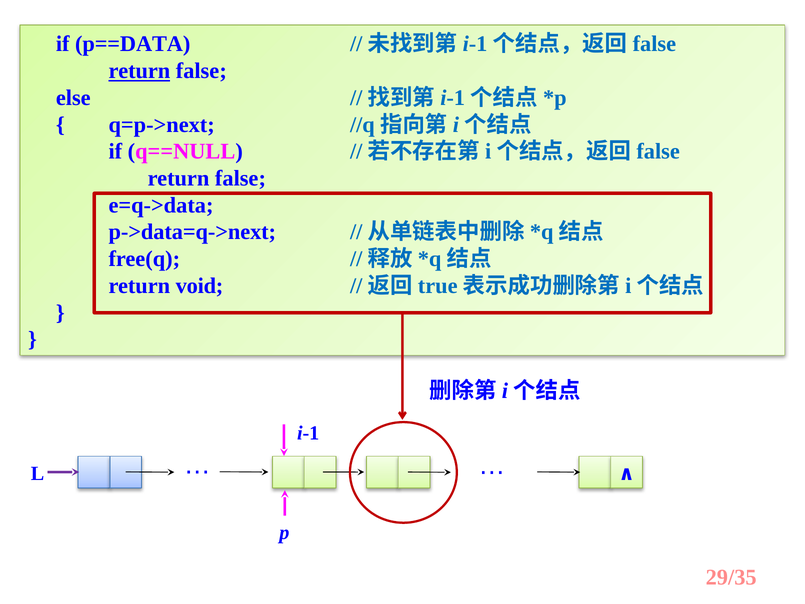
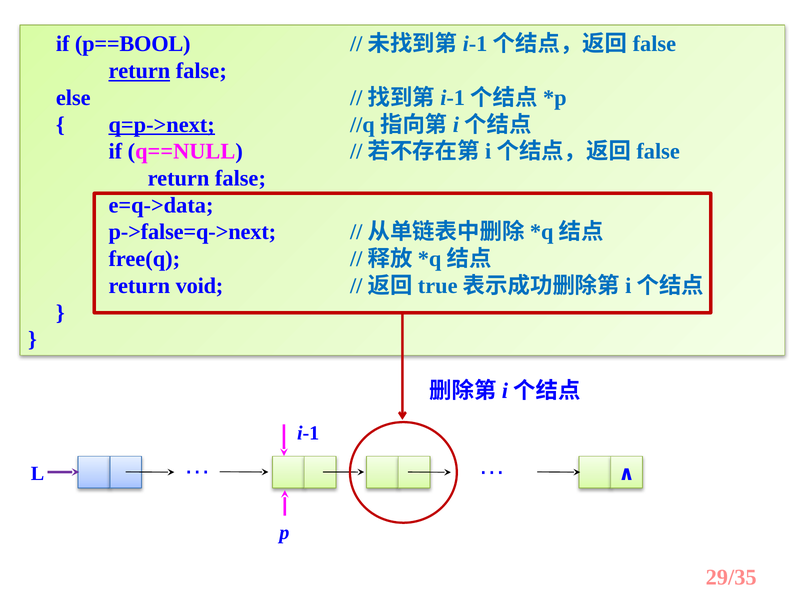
p==DATA: p==DATA -> p==BOOL (133, 44)
q=p->next underline: none -> present (162, 125)
p->data=q->next: p->data=q->next -> p->false=q->next (192, 232)
